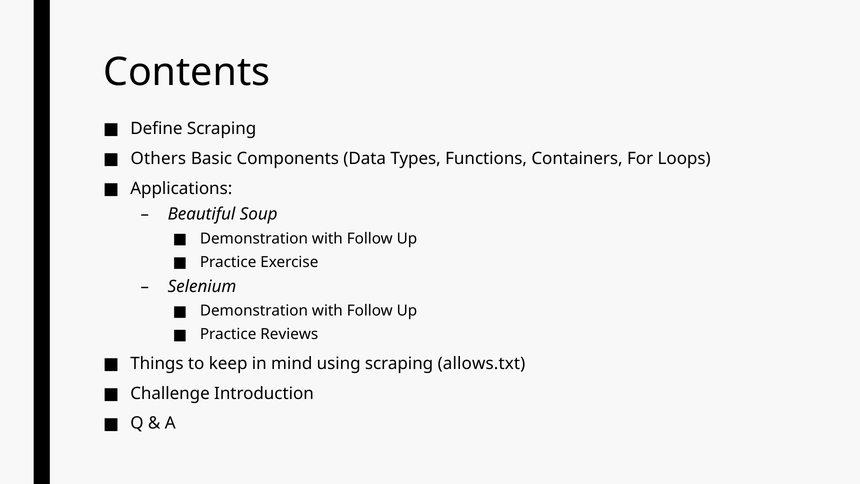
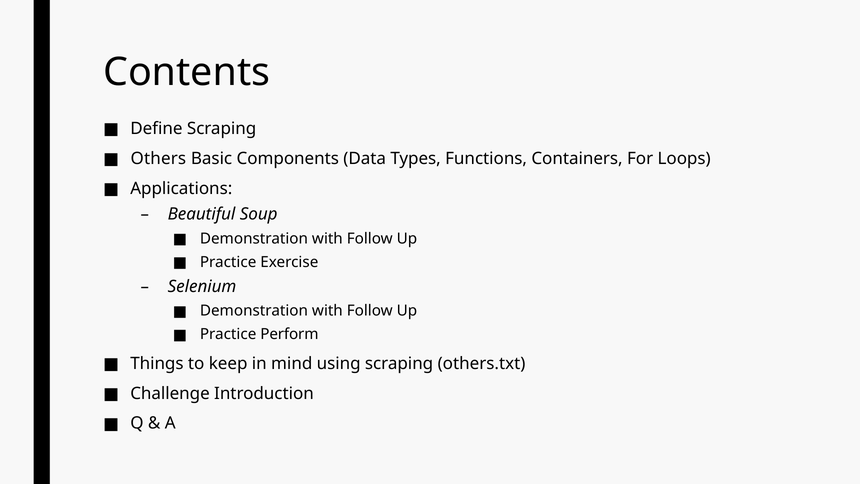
Reviews: Reviews -> Perform (289, 334)
allows.txt: allows.txt -> others.txt (482, 363)
